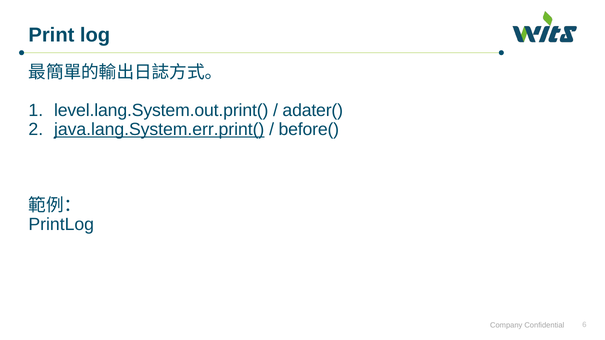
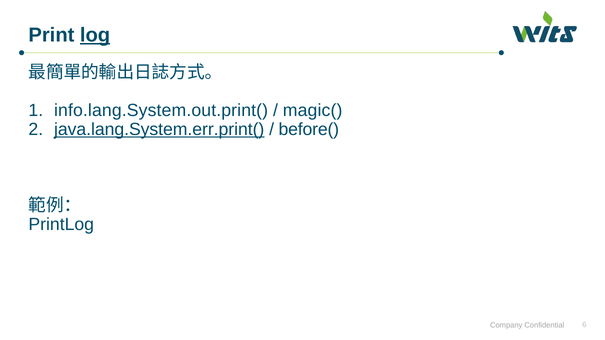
log underline: none -> present (95, 35)
level.lang.System.out.print(: level.lang.System.out.print( -> info.lang.System.out.print( (161, 110)
adater(: adater( -> magic( (313, 110)
